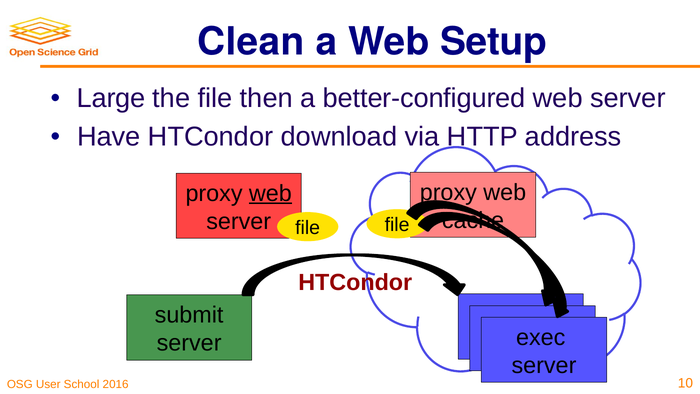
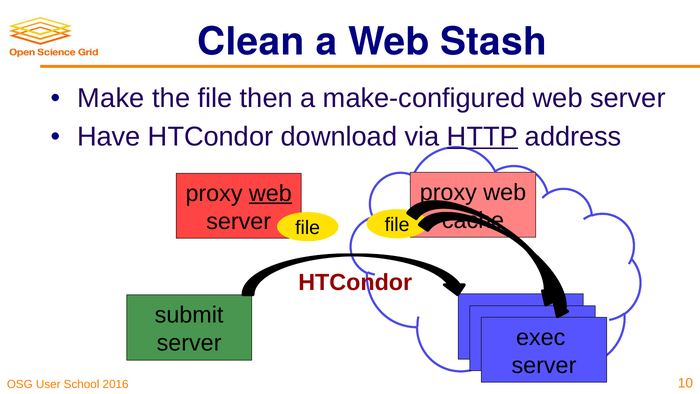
Setup: Setup -> Stash (493, 42)
Large: Large -> Make (111, 98)
better-configured: better-configured -> make-configured (424, 98)
HTTP underline: none -> present (482, 136)
